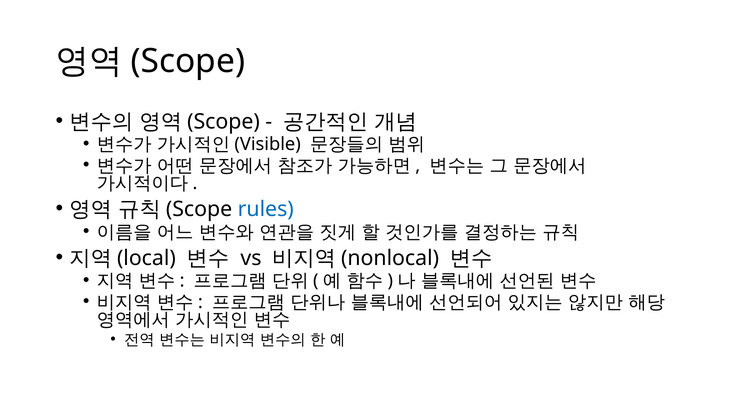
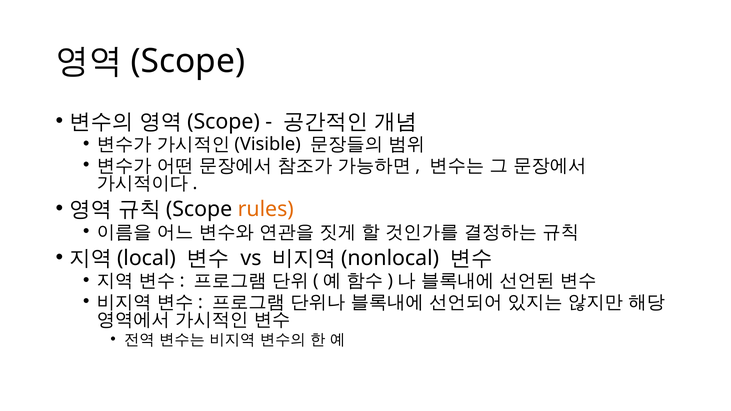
rules colour: blue -> orange (266, 209)
